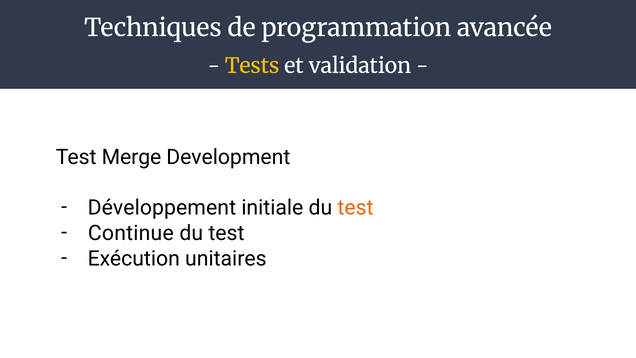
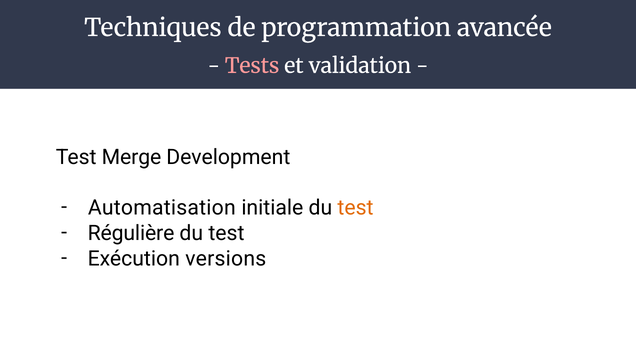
Tests colour: yellow -> pink (252, 66)
Développement: Développement -> Automatisation (162, 208)
Continue: Continue -> Régulière (131, 233)
unitaires: unitaires -> versions (226, 259)
